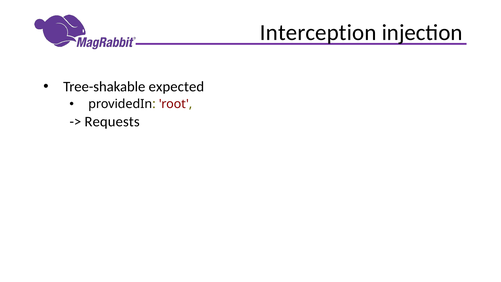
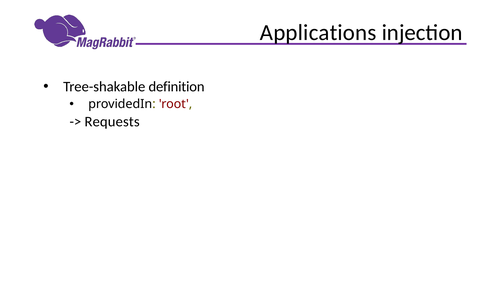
Interception: Interception -> Applications (318, 32)
expected: expected -> definition (177, 87)
